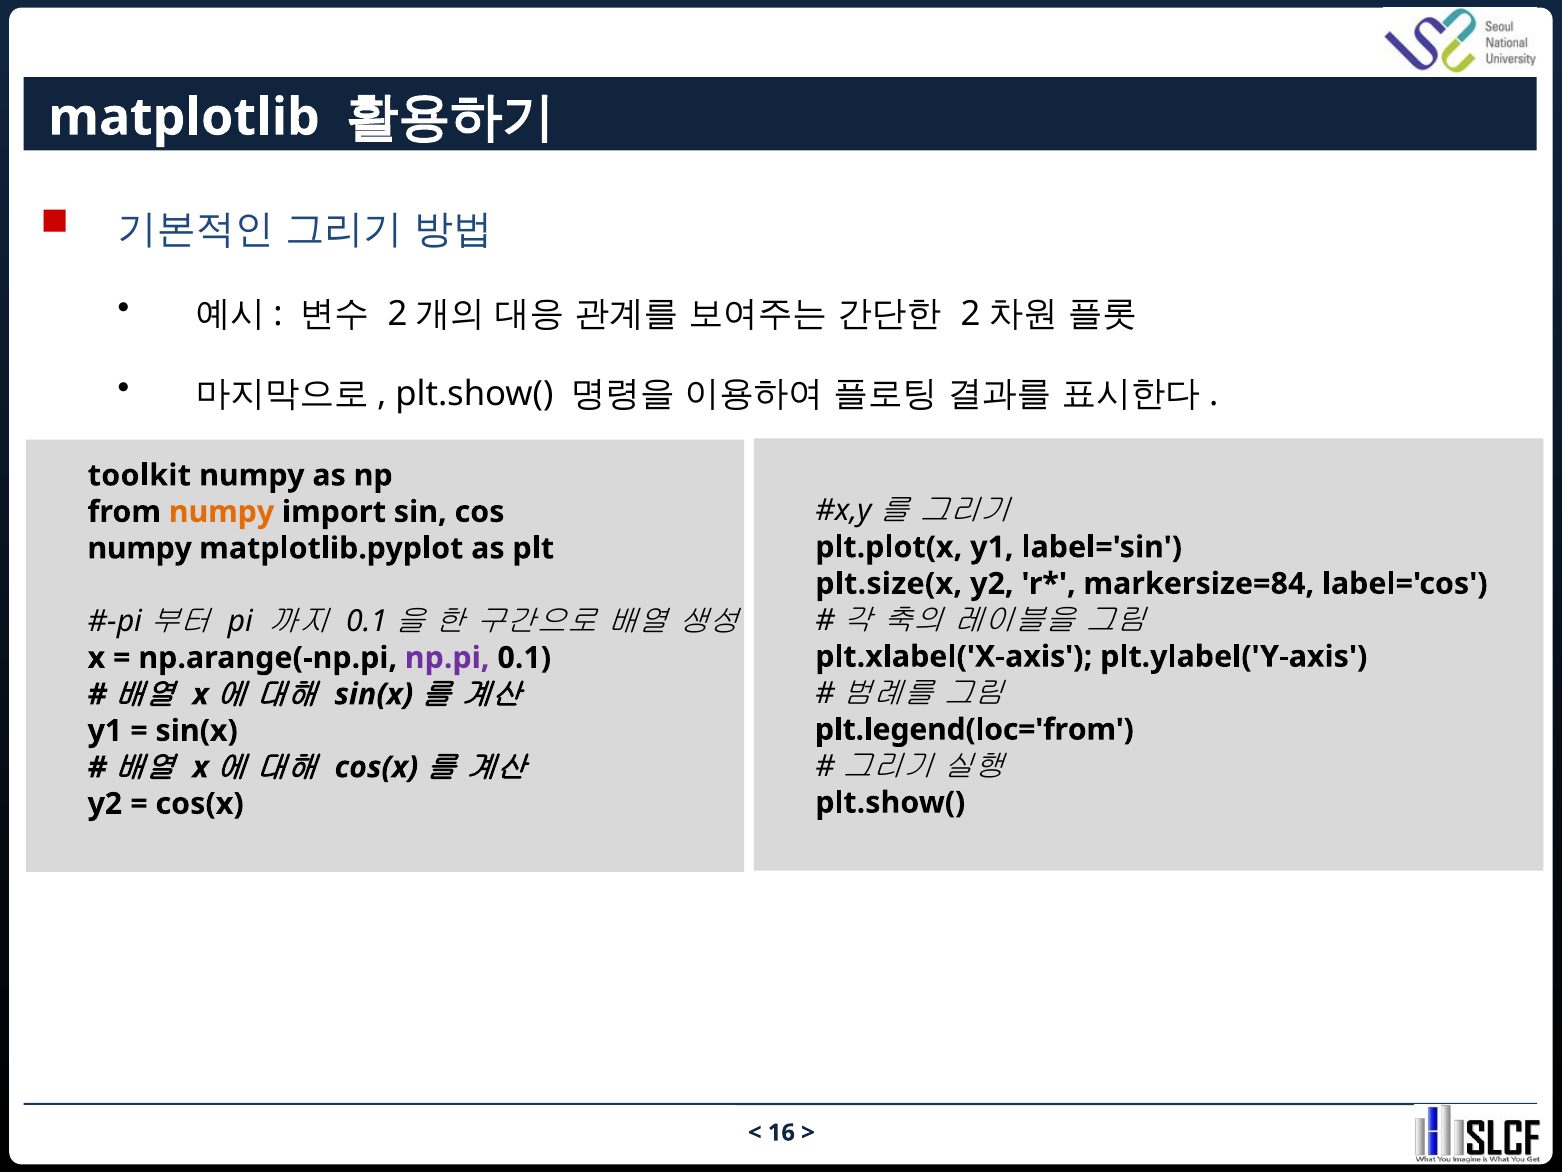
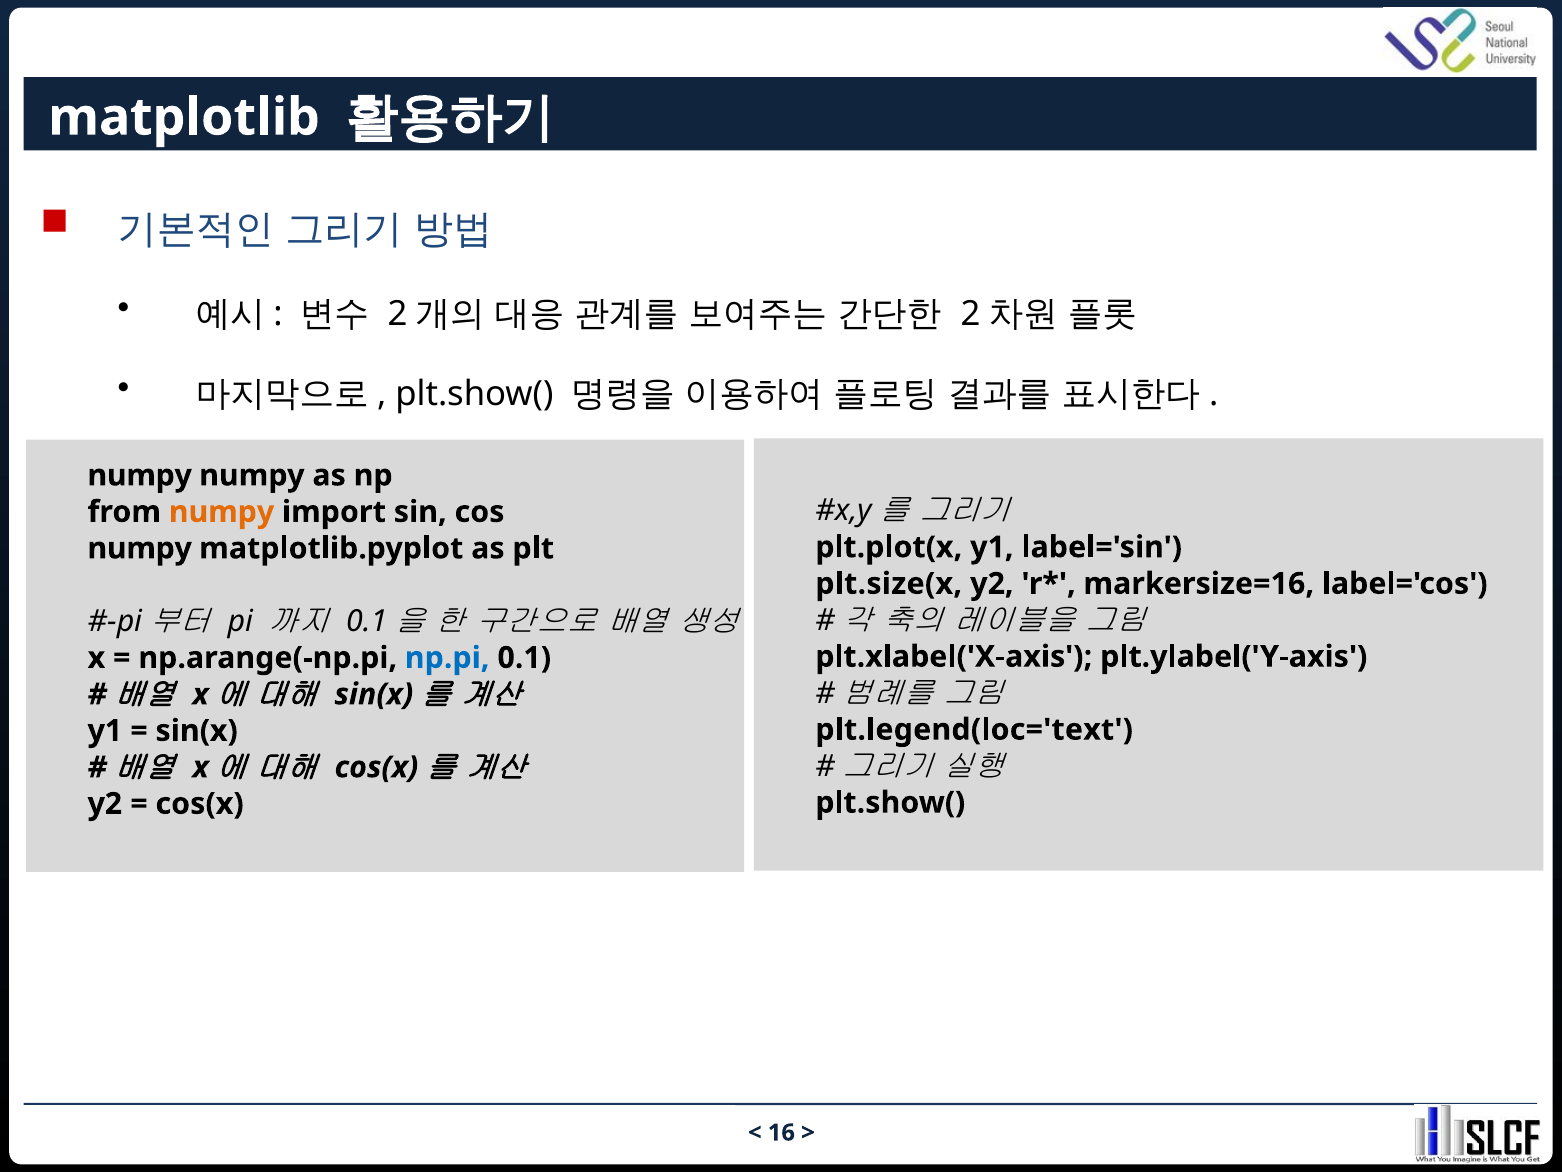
toolkit: toolkit -> numpy (140, 475)
markersize=84: markersize=84 -> markersize=16 (1199, 583)
np.pi colour: purple -> blue (447, 658)
plt.legend(loc='from: plt.legend(loc='from -> plt.legend(loc='text (974, 729)
